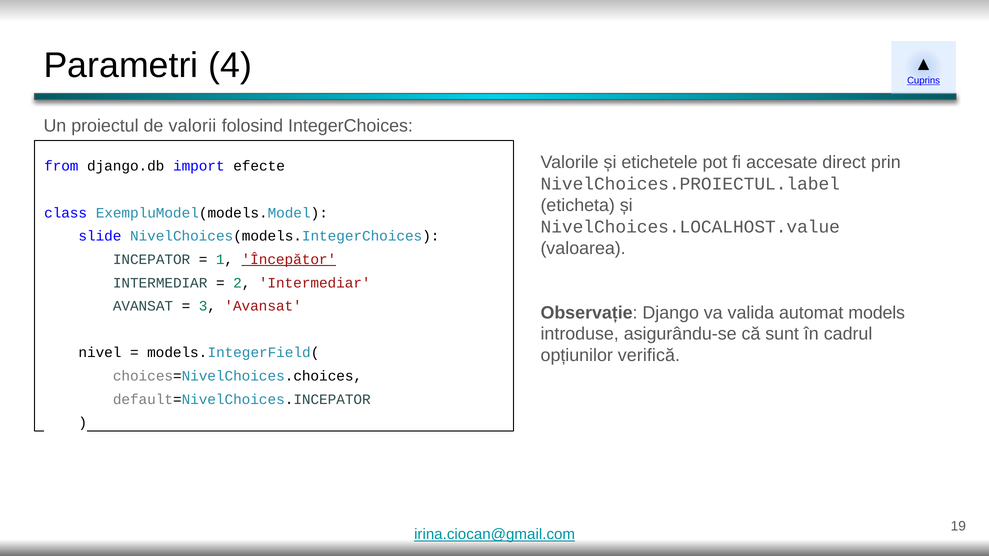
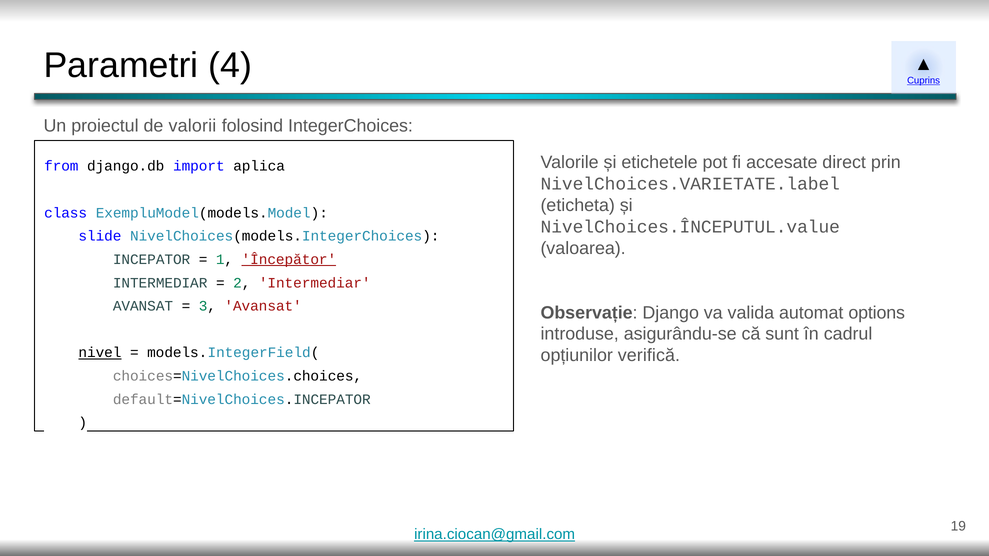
efecte: efecte -> aplica (259, 166)
NivelChoices.PROIECTUL.label: NivelChoices.PROIECTUL.label -> NivelChoices.VARIETATE.label (690, 184)
NivelChoices.LOCALHOST.value: NivelChoices.LOCALHOST.value -> NivelChoices.ÎNCEPUTUL.value (690, 227)
models: models -> options (877, 313)
nivel underline: none -> present (100, 353)
